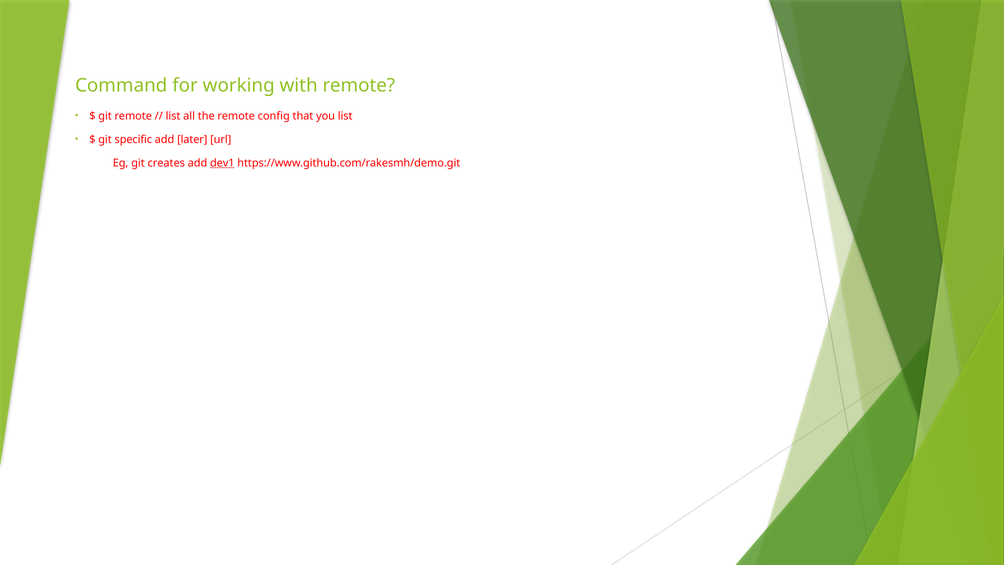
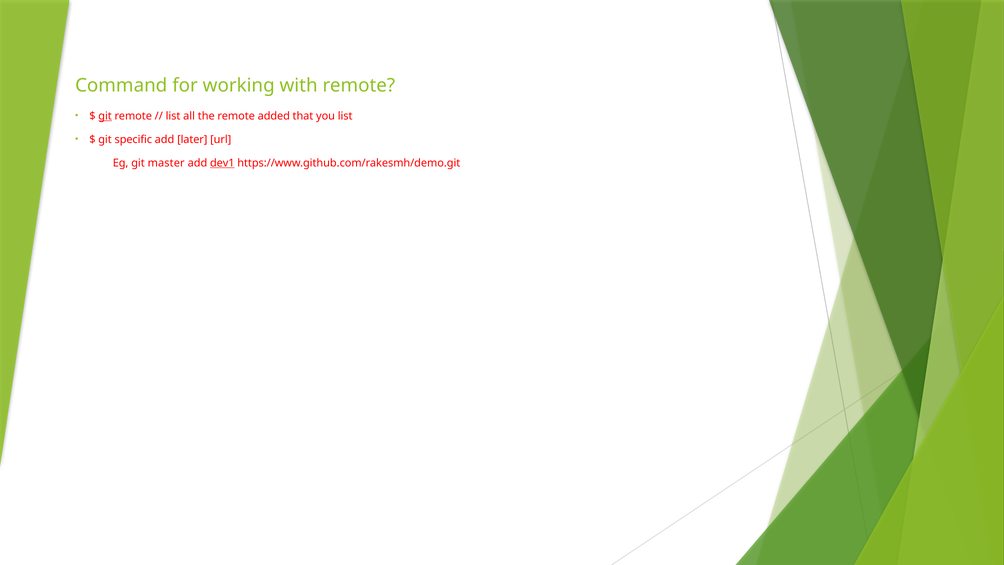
git underline: none -> present (105, 116)
config: config -> added (274, 116)
creates: creates -> master (166, 163)
